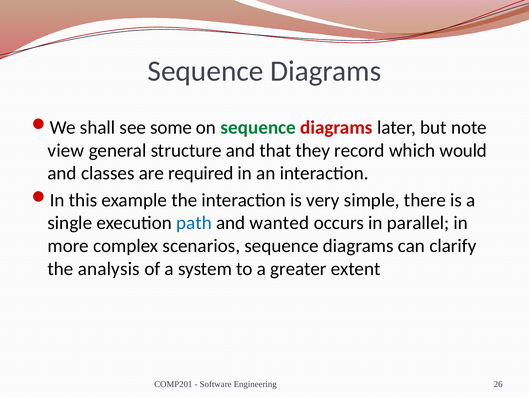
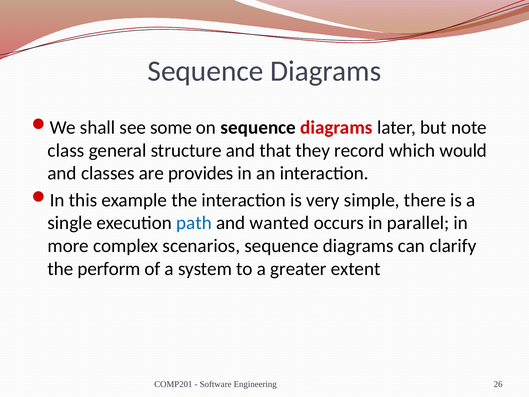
sequence colour: green -> black (258, 127)
view: view -> class (66, 150)
required: required -> provides (201, 173)
analysis: analysis -> perform (109, 269)
